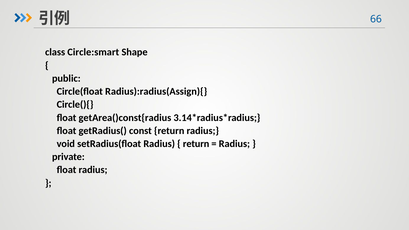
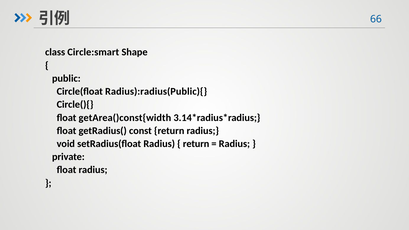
Radius):radius(Assign){: Radius):radius(Assign){ -> Radius):radius(Public){ (156, 92)
getArea()const{radius: getArea()const{radius -> getArea()const{width (125, 118)
